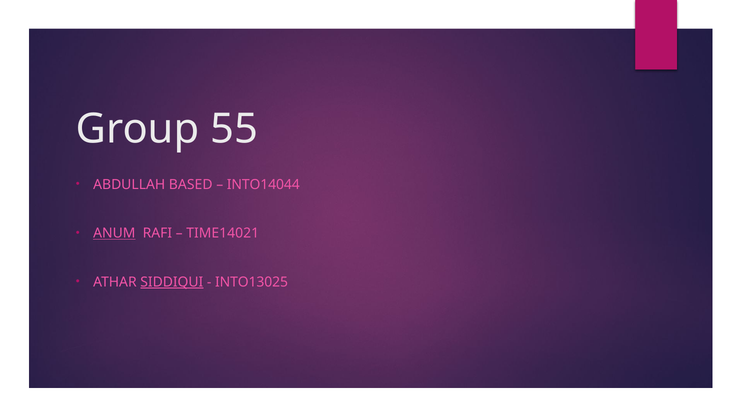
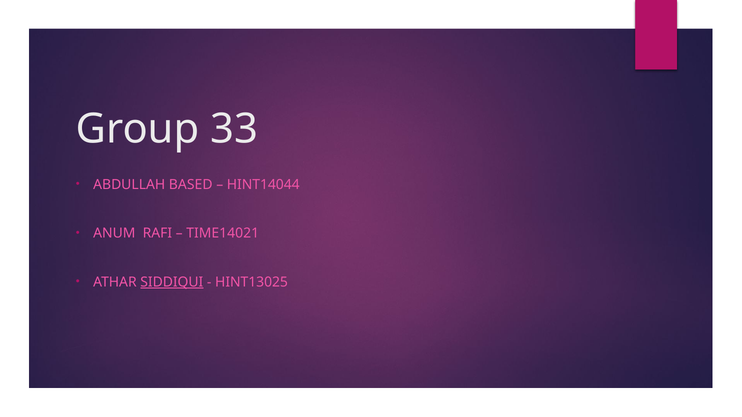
55: 55 -> 33 (234, 129)
INTO14044: INTO14044 -> HINT14044 (263, 185)
ANUM underline: present -> none (114, 233)
INTO13025: INTO13025 -> HINT13025 (252, 282)
